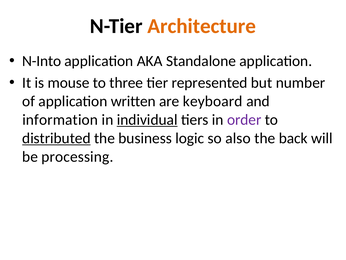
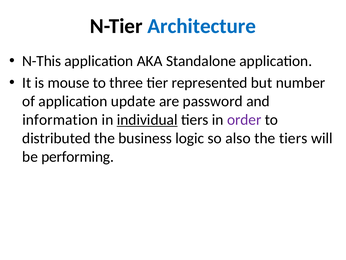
Architecture colour: orange -> blue (202, 26)
N-Into: N-Into -> N-This (42, 61)
written: written -> update (133, 101)
keyboard: keyboard -> password (213, 101)
distributed underline: present -> none (56, 138)
the back: back -> tiers (293, 138)
processing: processing -> performing (78, 156)
